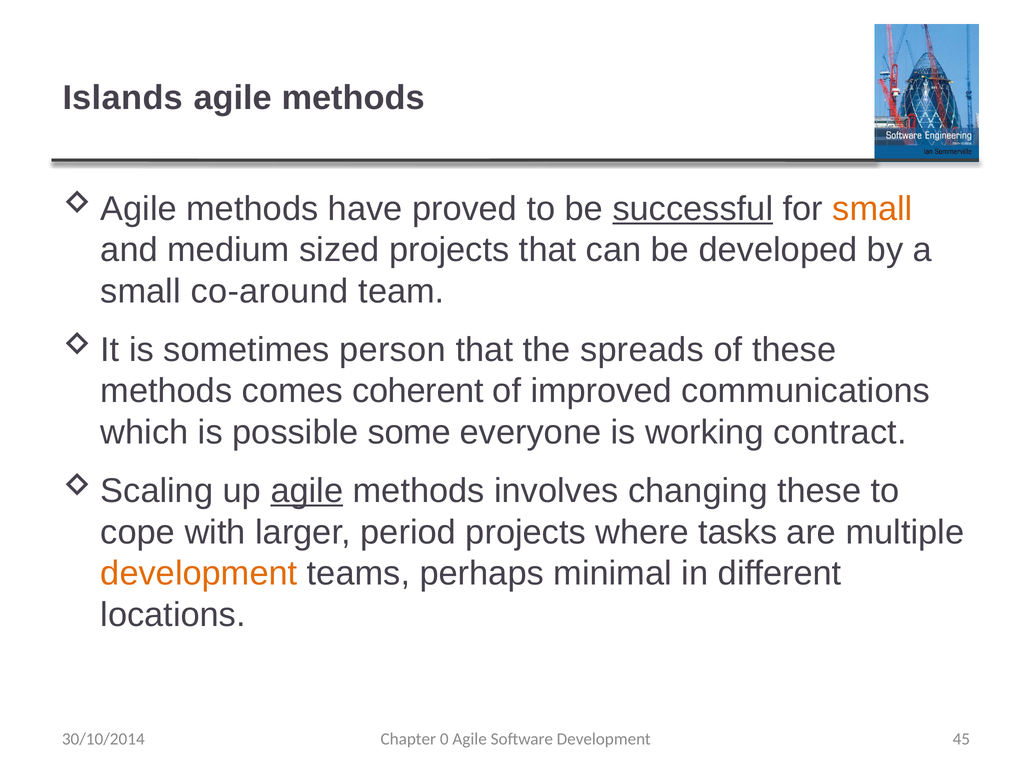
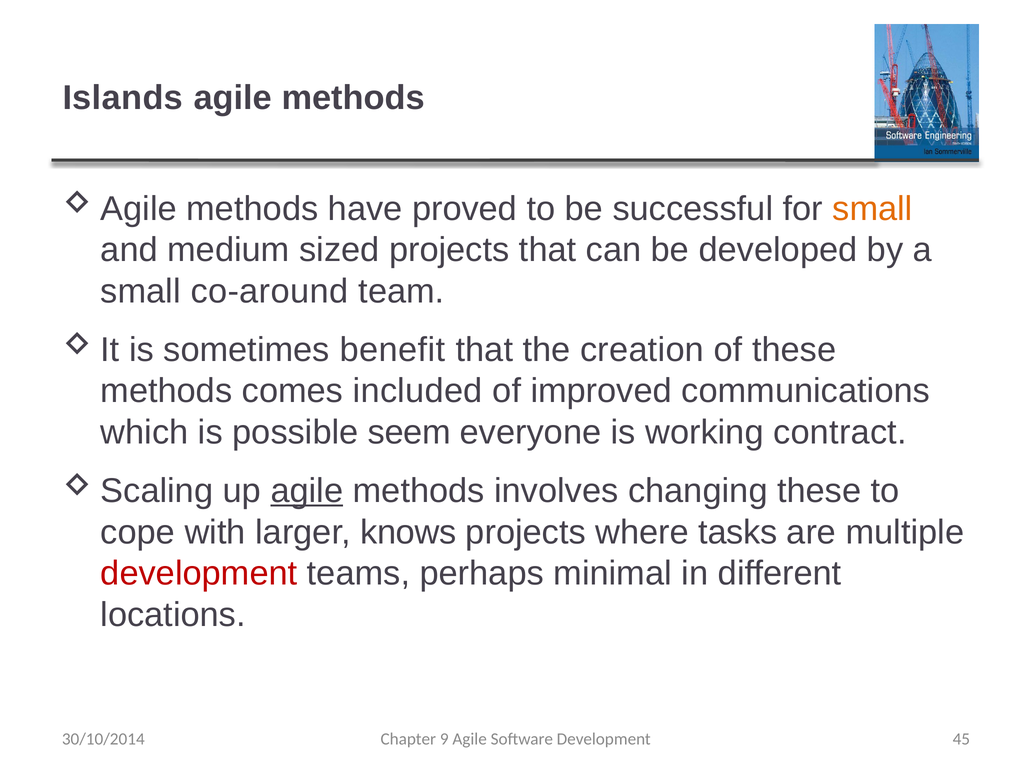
successful underline: present -> none (693, 209)
person: person -> benefit (393, 350)
spreads: spreads -> creation (642, 350)
coherent: coherent -> included (418, 391)
some: some -> seem (409, 432)
period: period -> knows (408, 532)
development colour: orange -> red (199, 573)
0: 0 -> 9 (444, 739)
